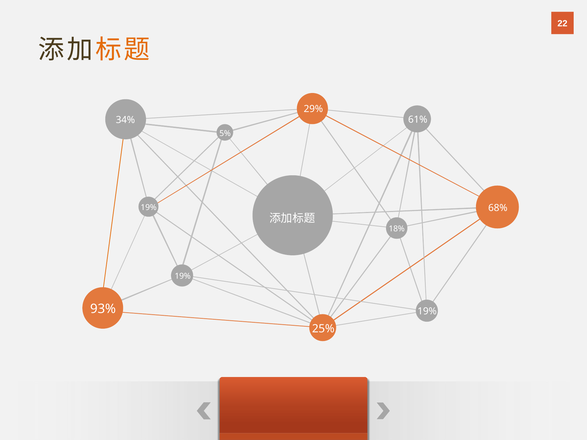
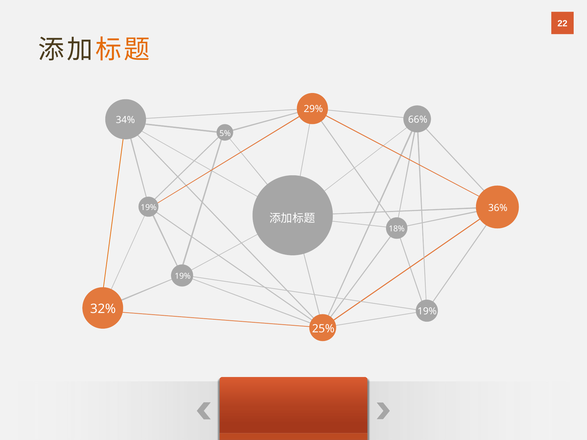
61%: 61% -> 66% (418, 120)
68%: 68% -> 36% (498, 208)
93%: 93% -> 32% (103, 309)
